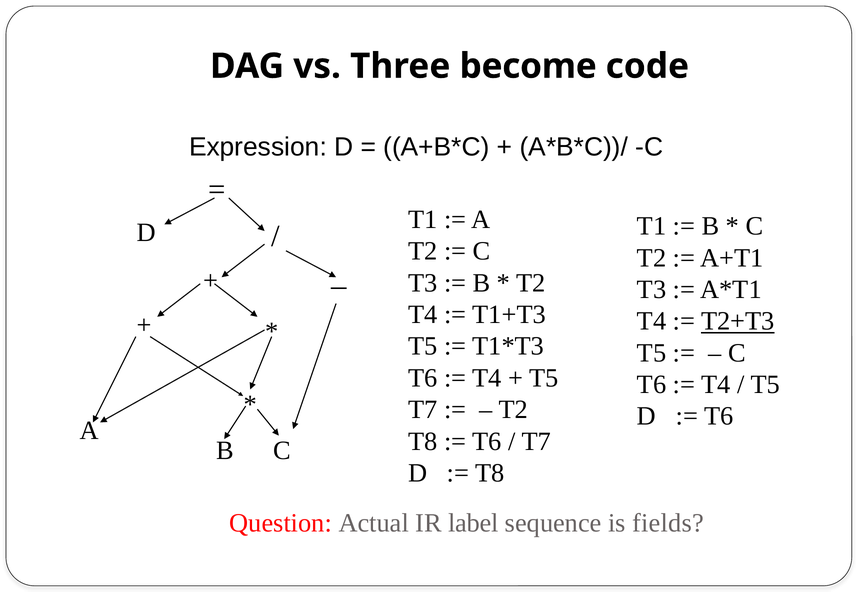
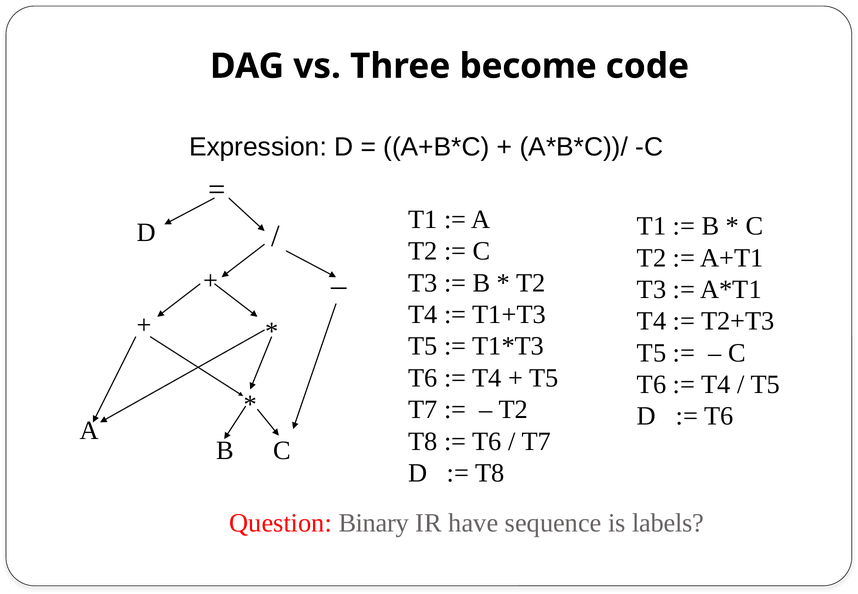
T2+T3 underline: present -> none (738, 321)
Actual: Actual -> Binary (374, 523)
label: label -> have (473, 523)
fields: fields -> labels (668, 523)
